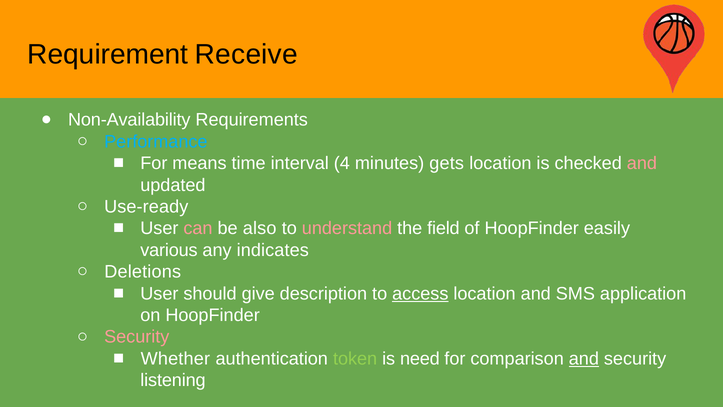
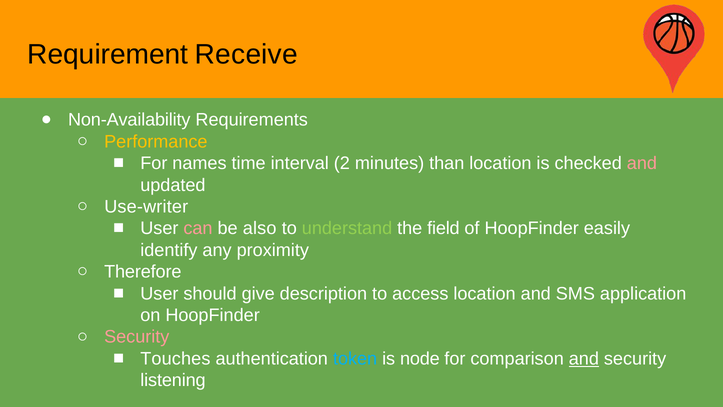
Performance colour: light blue -> yellow (156, 142)
means: means -> names (199, 163)
4: 4 -> 2 (342, 163)
gets: gets -> than (447, 163)
Use-ready: Use-ready -> Use-writer (146, 207)
understand colour: pink -> light green (347, 228)
various: various -> identify (169, 250)
indicates: indicates -> proximity (273, 250)
Deletions: Deletions -> Therefore (143, 272)
access underline: present -> none (420, 293)
Whether: Whether -> Touches (175, 358)
token colour: light green -> light blue (355, 358)
need: need -> node (420, 358)
